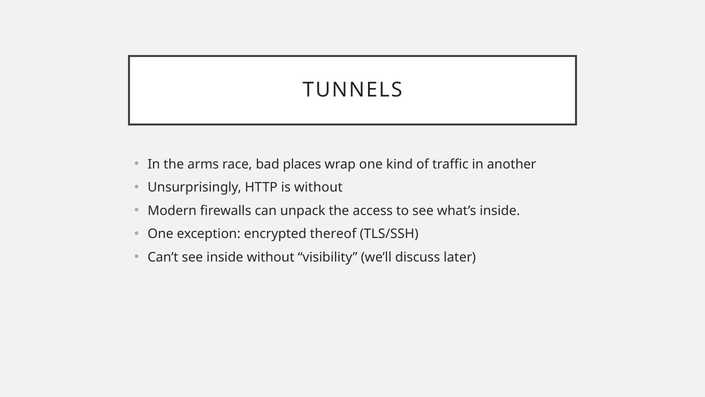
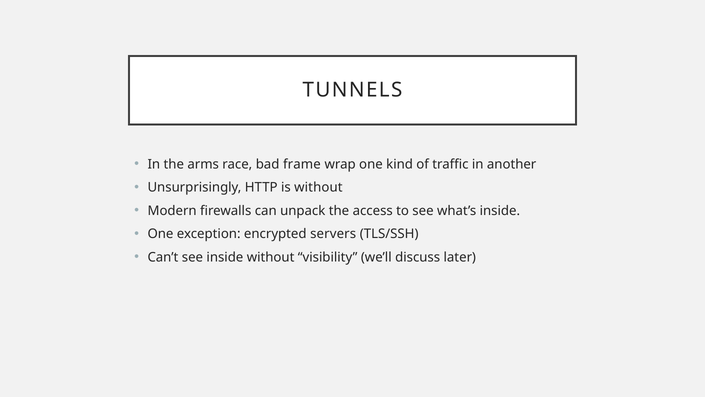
places: places -> frame (302, 164)
thereof: thereof -> servers (333, 234)
